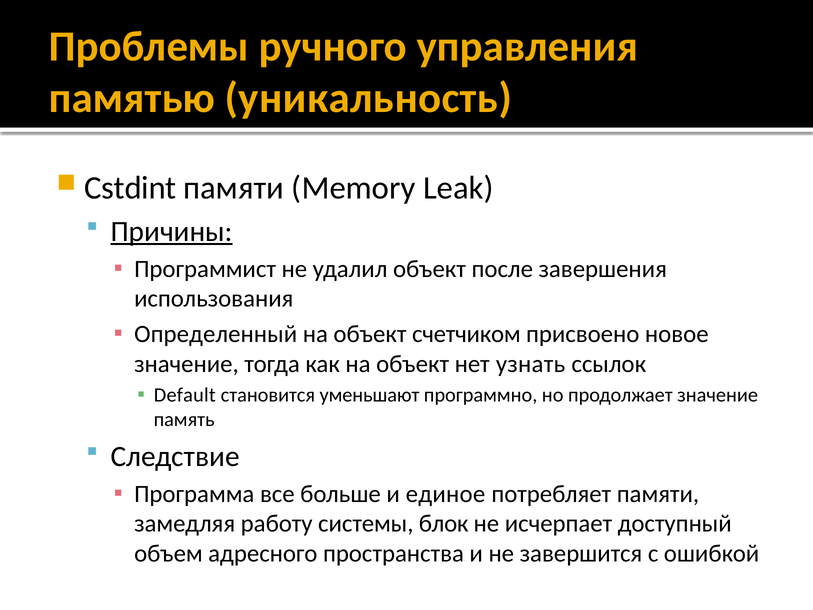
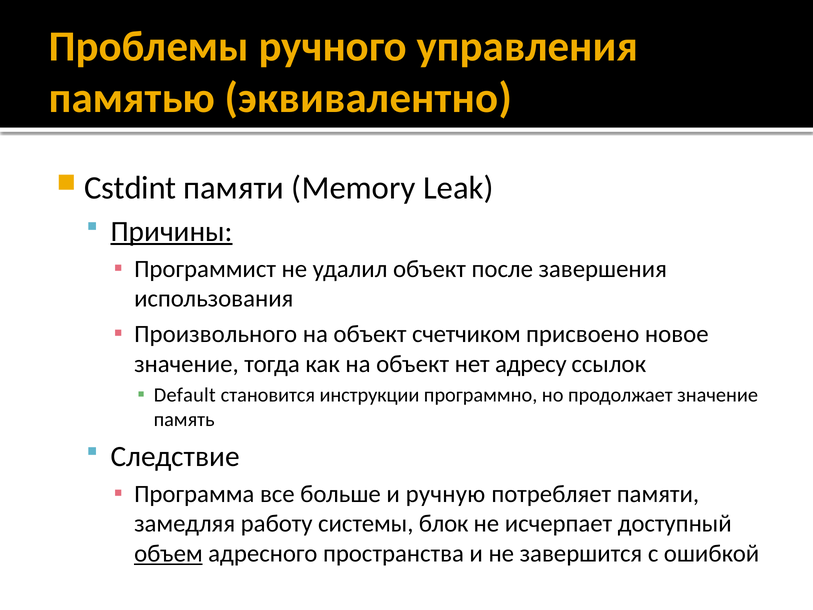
уникальность: уникальность -> эквивалентно (368, 98)
Определенный: Определенный -> Произвольного (216, 334)
узнать: узнать -> адресу (531, 364)
уменьшают: уменьшают -> инструкции (369, 395)
единое: единое -> ручную (445, 494)
объем underline: none -> present (168, 553)
